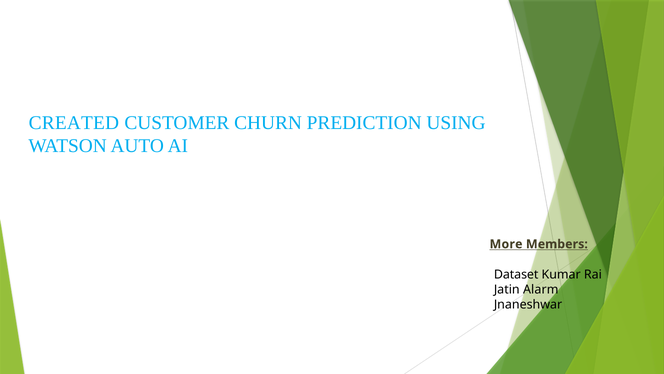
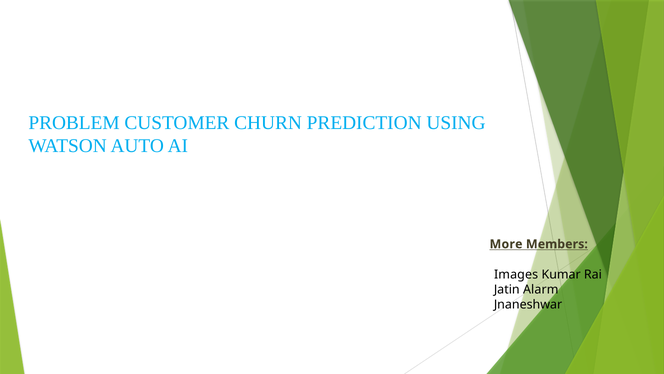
CREATED: CREATED -> PROBLEM (74, 122)
Dataset: Dataset -> Images (516, 274)
